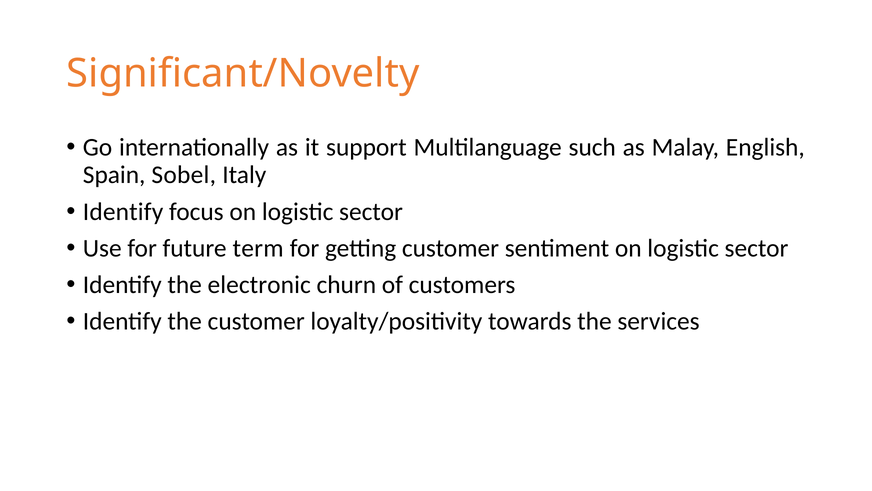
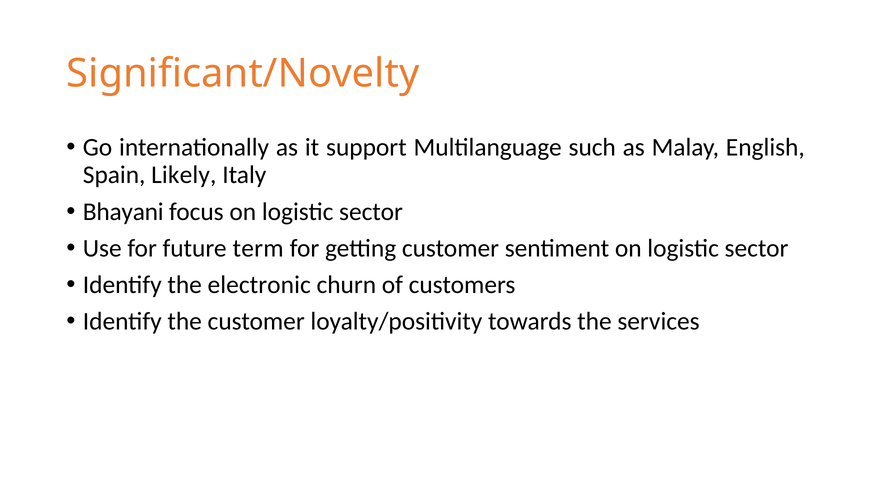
Sobel: Sobel -> Likely (184, 175)
Identify: Identify -> Bhayani (123, 211)
